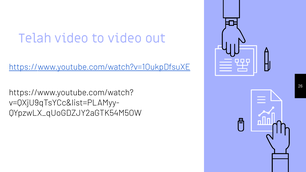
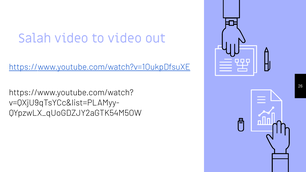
Telah: Telah -> Salah (35, 39)
